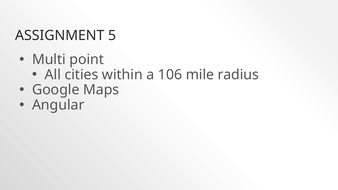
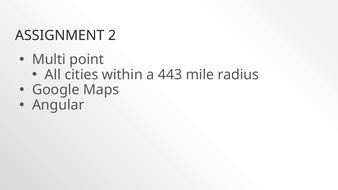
5: 5 -> 2 (112, 35)
106: 106 -> 443 (170, 75)
